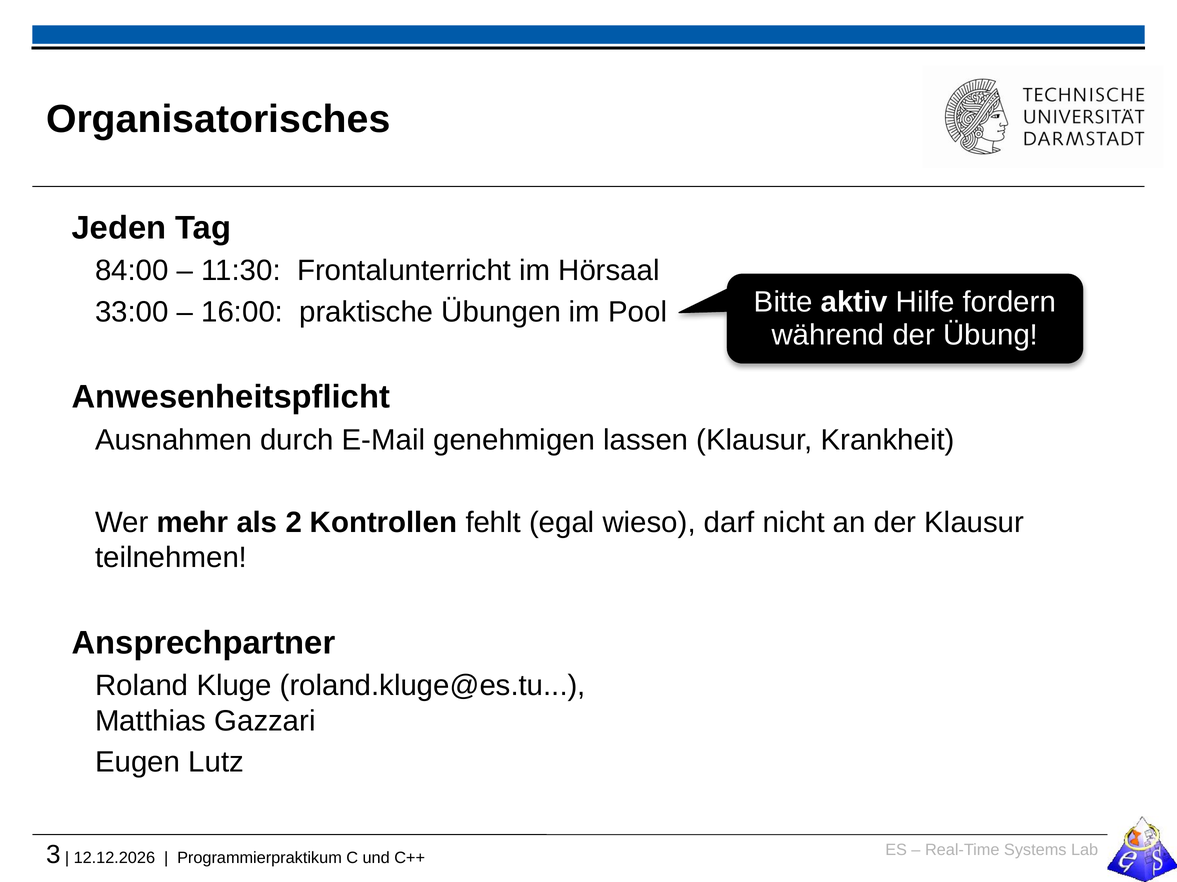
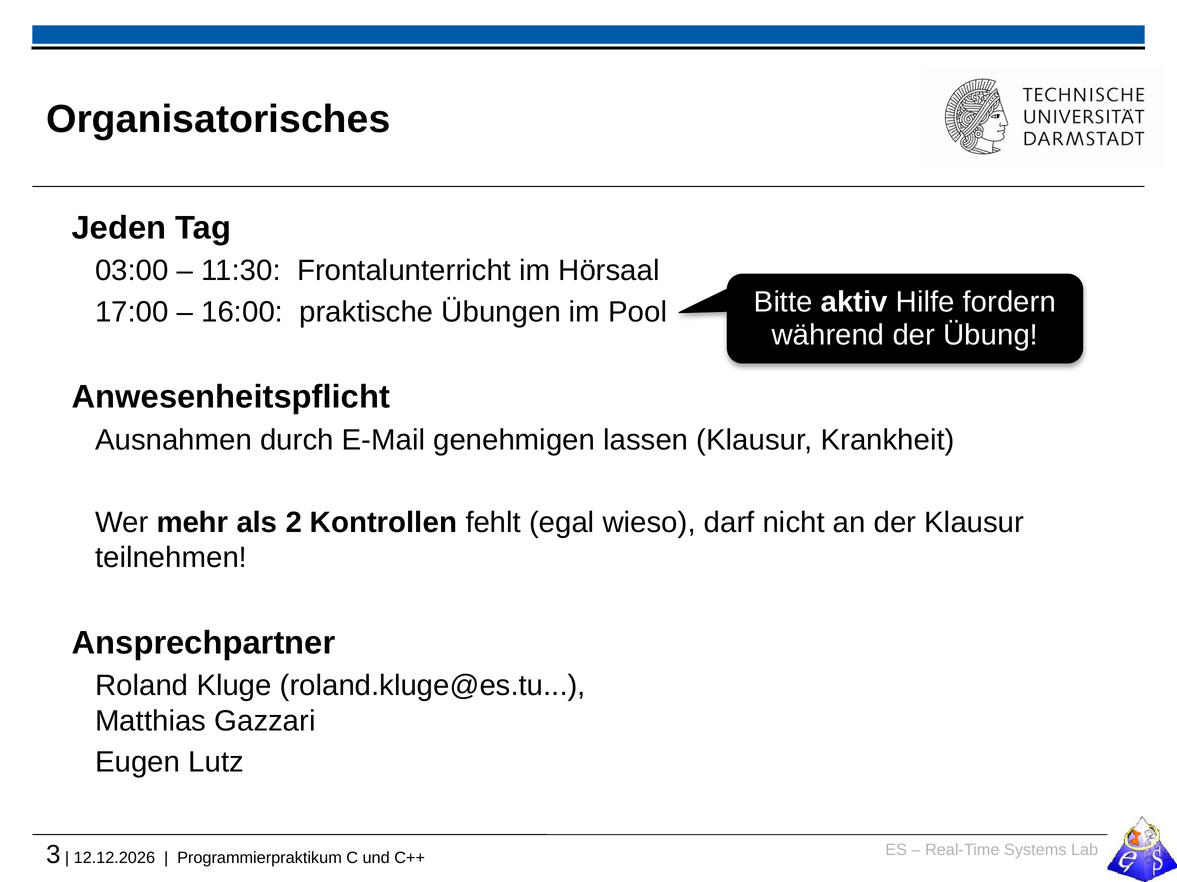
84:00: 84:00 -> 03:00 (132, 271)
33:00: 33:00 -> 17:00 (132, 312)
